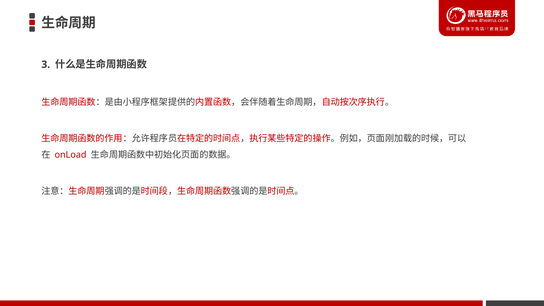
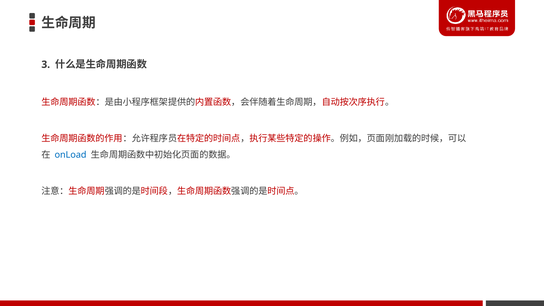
onLoad colour: red -> blue (71, 155)
